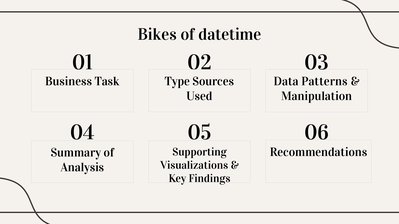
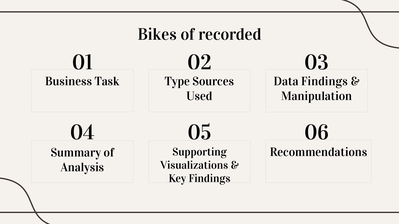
datetime: datetime -> recorded (230, 35)
Data Patterns: Patterns -> Findings (324, 82)
